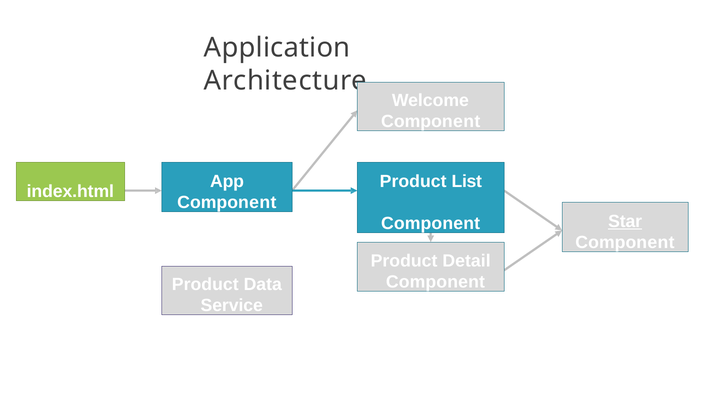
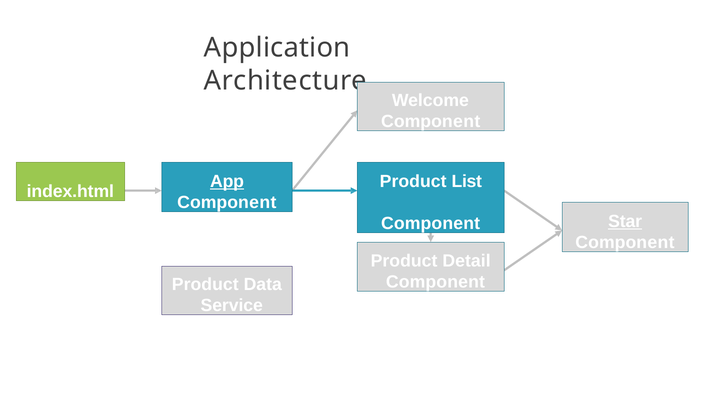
App underline: none -> present (227, 182)
